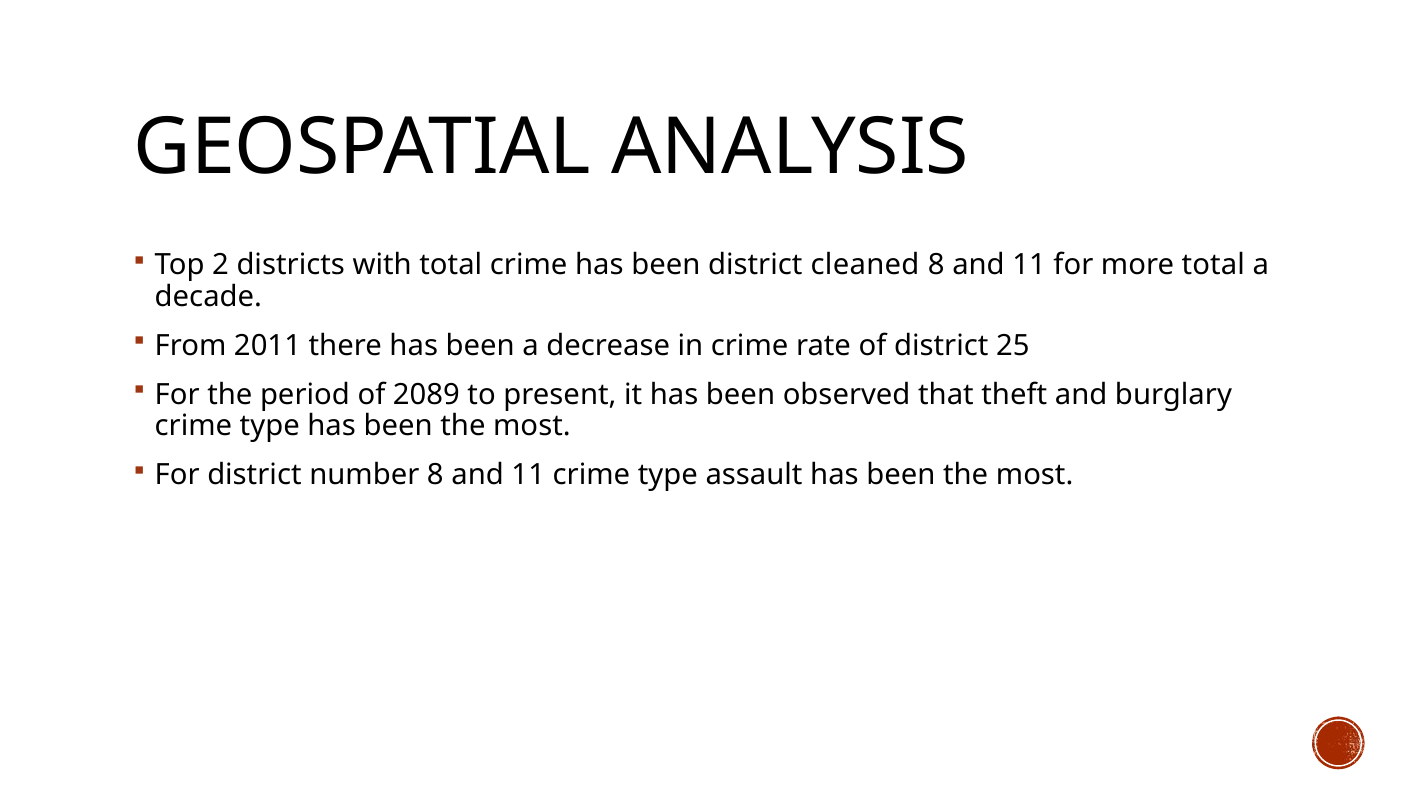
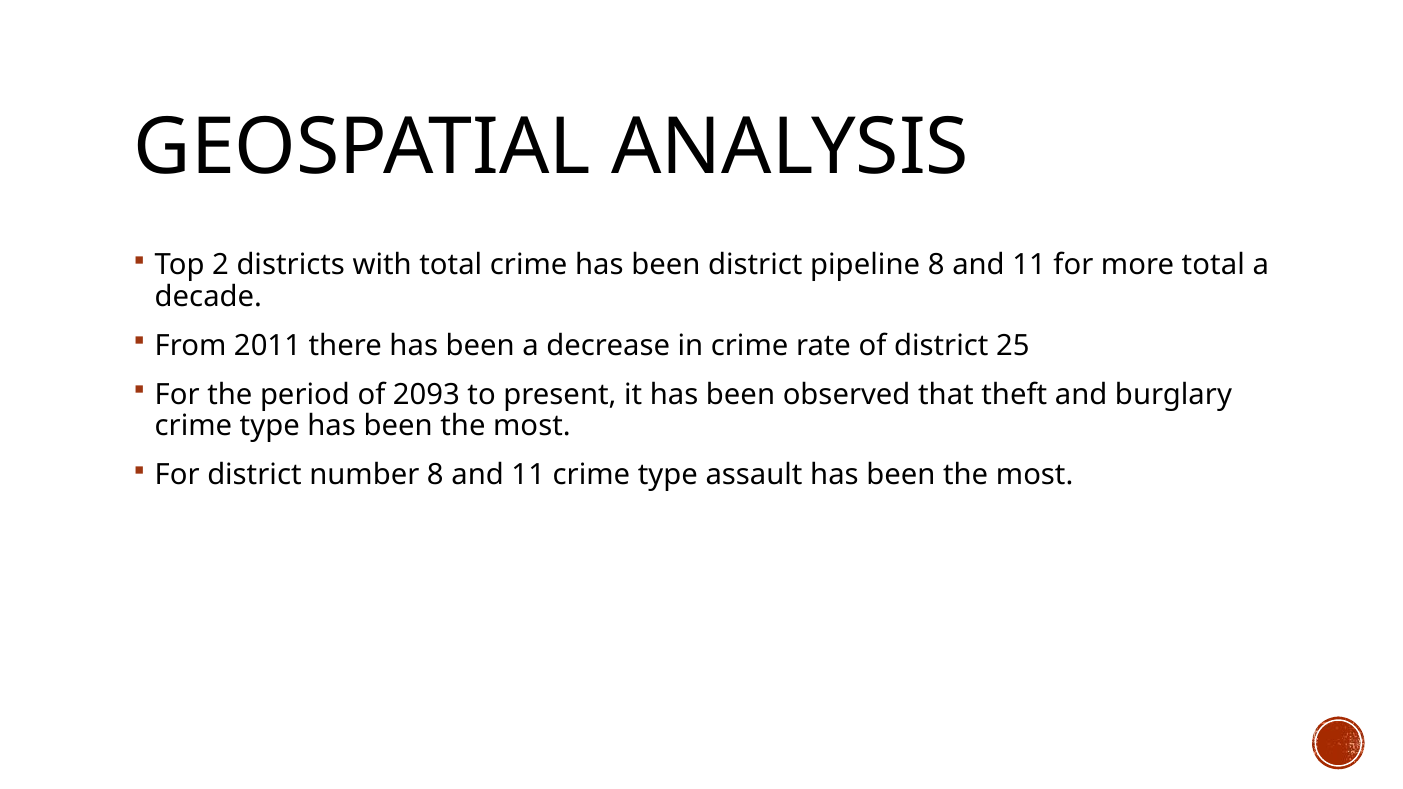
cleaned: cleaned -> pipeline (865, 265)
2089: 2089 -> 2093 (426, 395)
